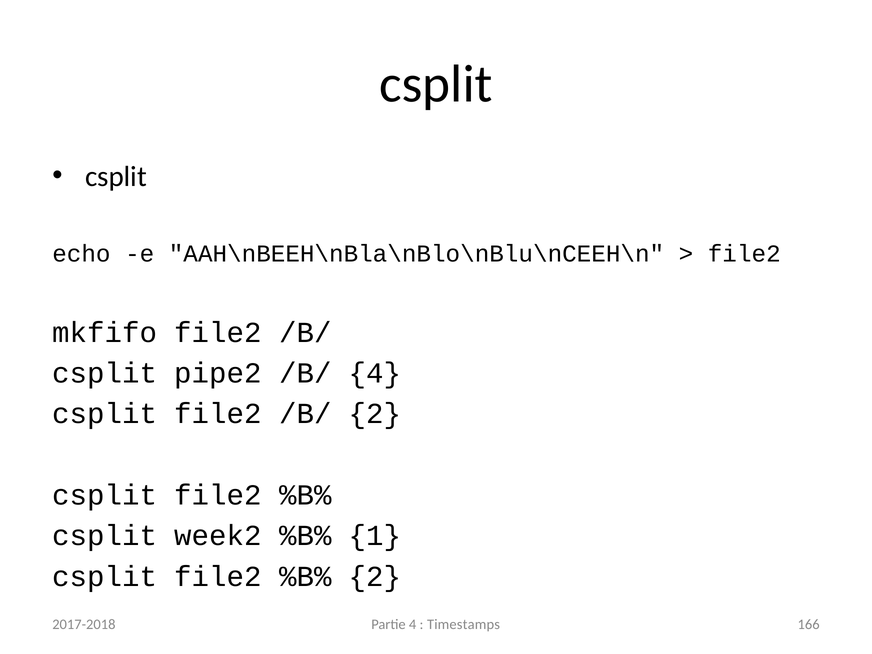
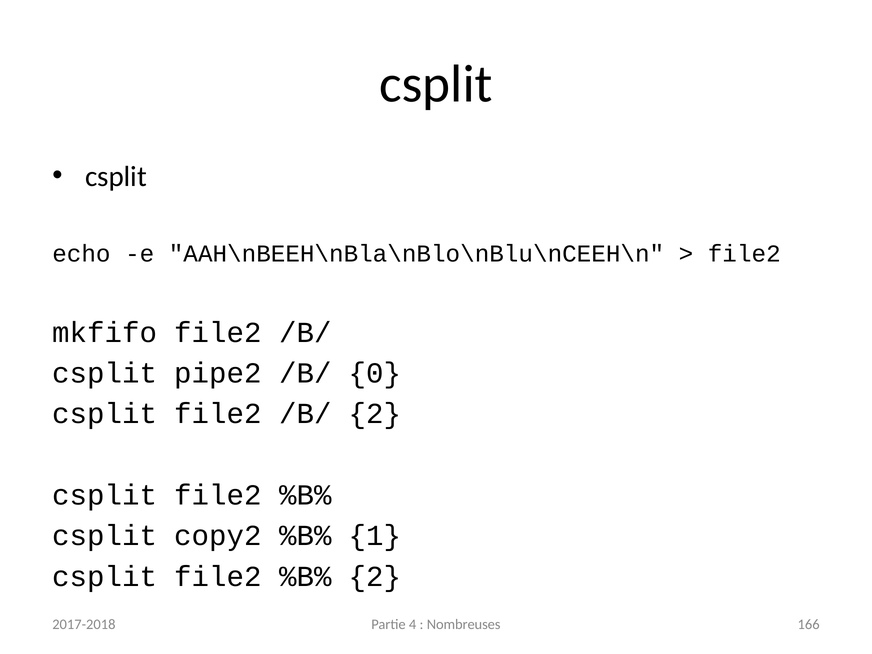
/B/ 4: 4 -> 0 (375, 373)
week2: week2 -> copy2 (218, 536)
Timestamps: Timestamps -> Nombreuses (464, 624)
